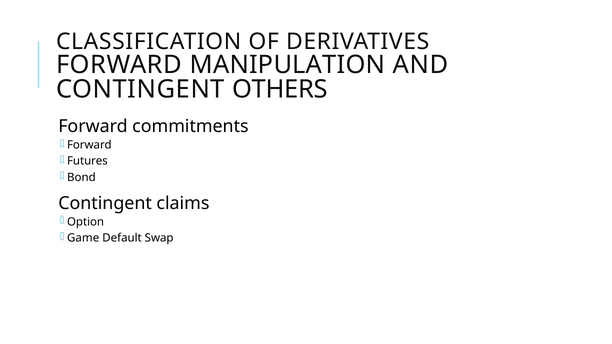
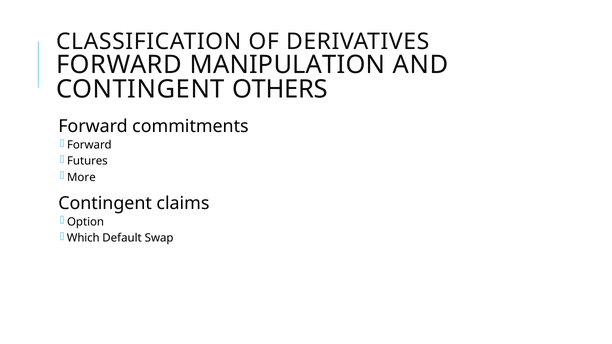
Bond: Bond -> More (81, 177)
Game: Game -> Which (83, 238)
